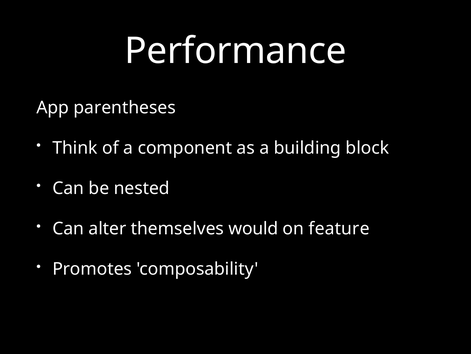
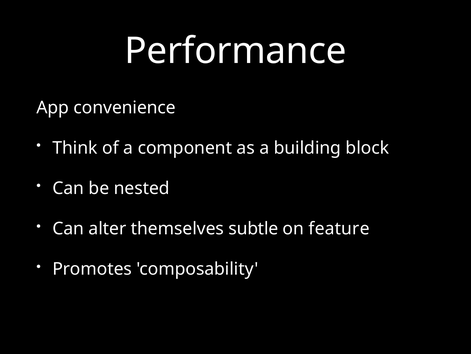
parentheses: parentheses -> convenience (125, 107)
would: would -> subtle (253, 228)
